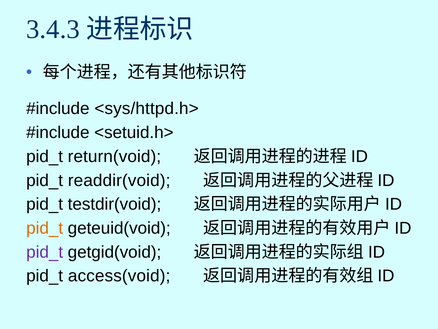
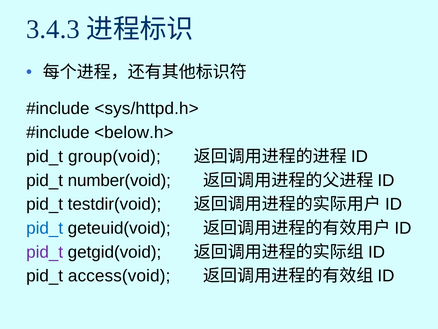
<setuid.h>: <setuid.h> -> <below.h> (134, 132)
return(void: return(void -> group(void (114, 156)
readdir(void: readdir(void -> number(void (119, 180)
pid_t colour: orange -> blue (45, 228)
